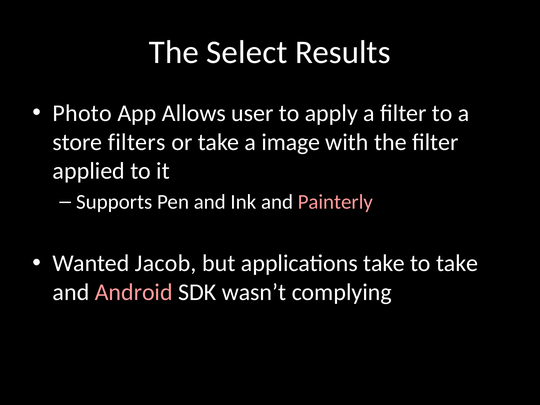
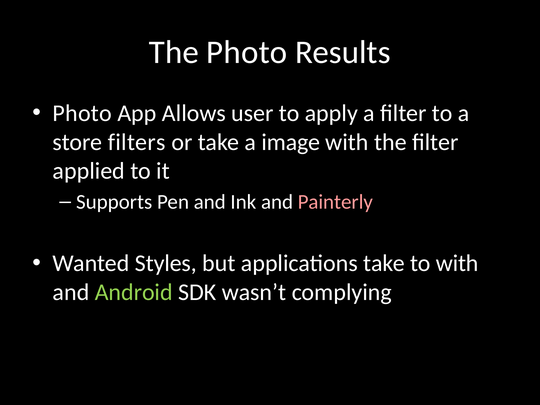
The Select: Select -> Photo (247, 52)
Jacob: Jacob -> Styles (166, 263)
to take: take -> with (457, 263)
Android colour: pink -> light green (134, 292)
